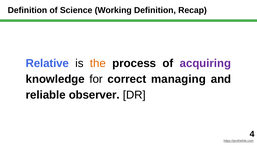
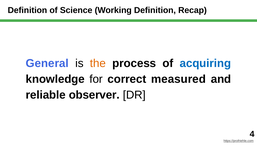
Relative: Relative -> General (47, 63)
acquiring colour: purple -> blue (205, 63)
managing: managing -> measured (178, 79)
